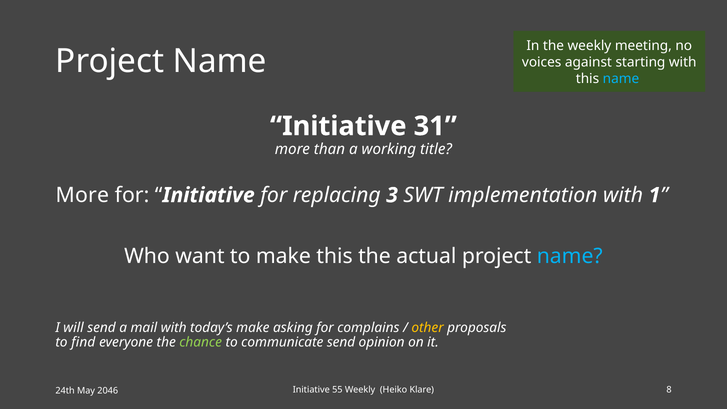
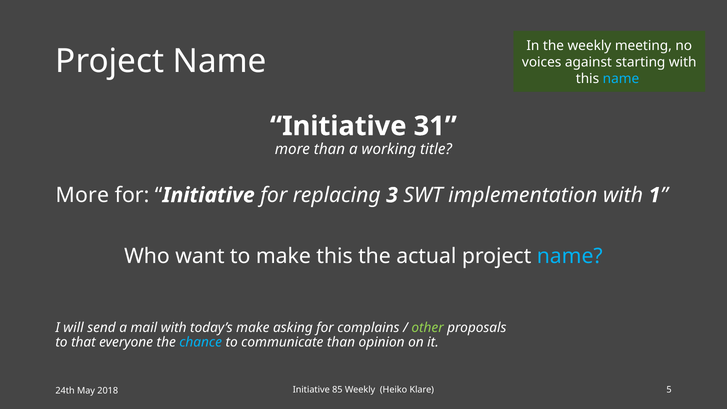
other colour: yellow -> light green (428, 328)
find: find -> that (83, 342)
chance colour: light green -> light blue (201, 342)
communicate send: send -> than (341, 342)
55: 55 -> 85 (337, 390)
8: 8 -> 5 (669, 390)
2046: 2046 -> 2018 (108, 391)
